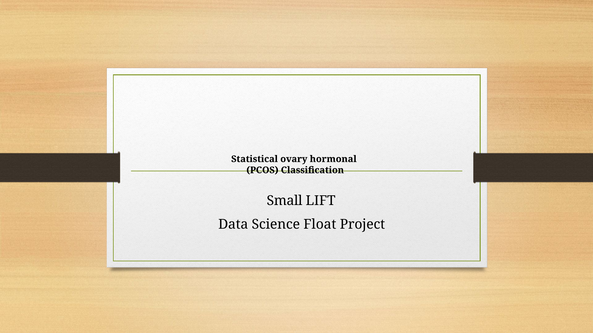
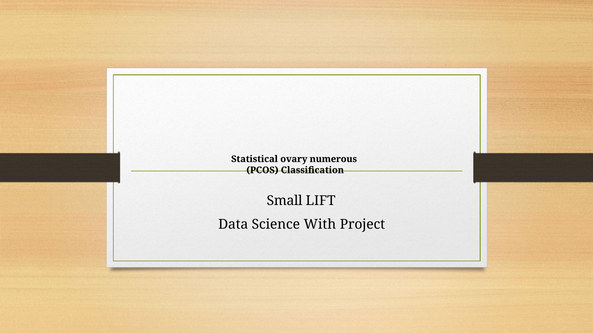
hormonal: hormonal -> numerous (333, 159)
Float: Float -> With (320, 225)
